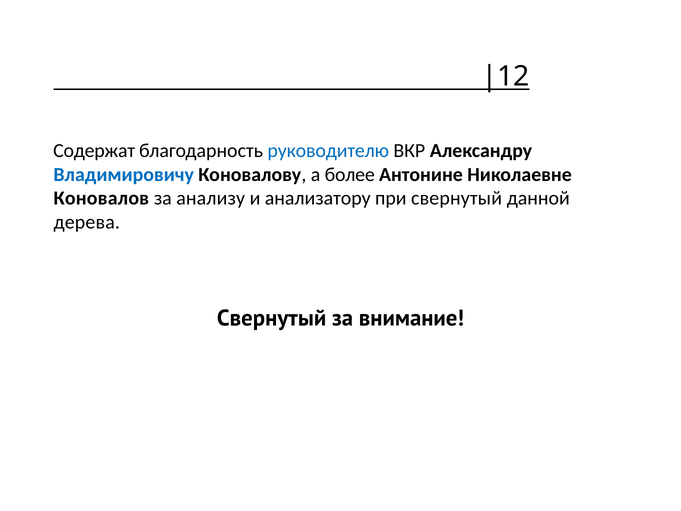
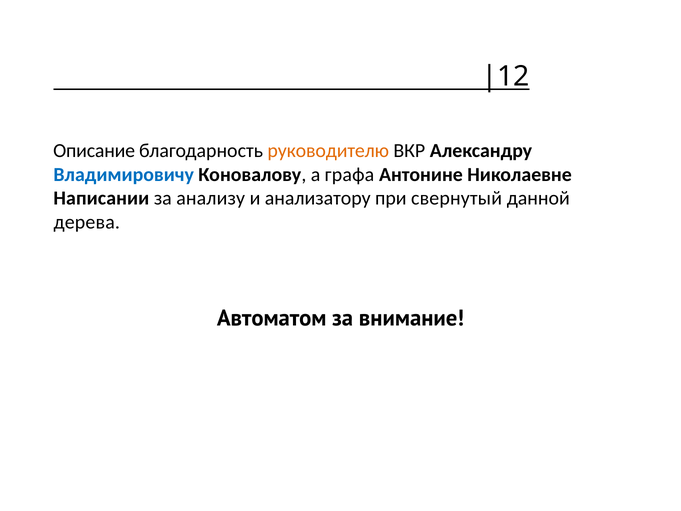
Содержат: Содержат -> Описание (94, 151)
руководителю colour: blue -> orange (328, 151)
более: более -> графа (350, 174)
Коновалов: Коновалов -> Написании (101, 198)
Свернутый: Свернутый -> Автоматом (272, 318)
